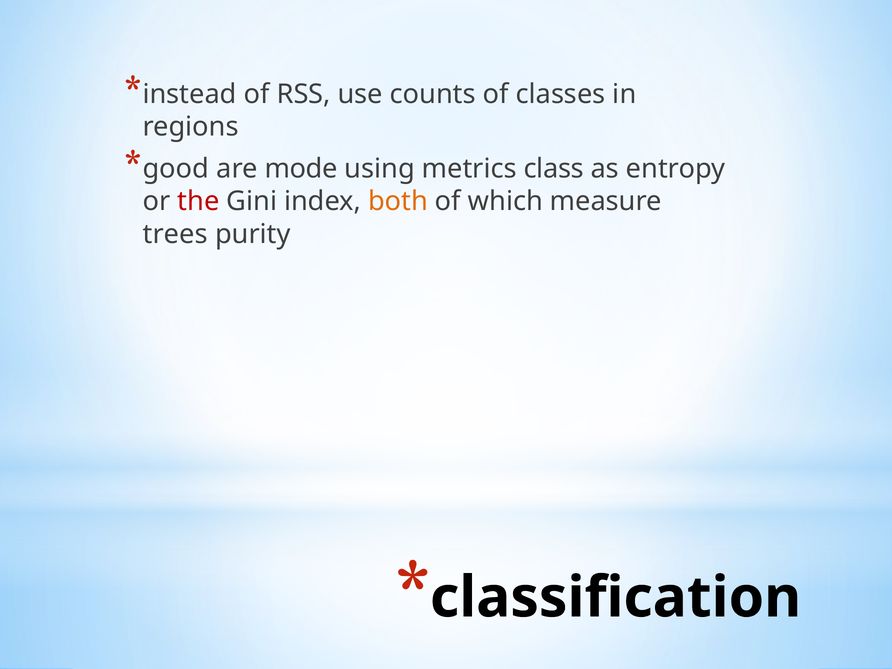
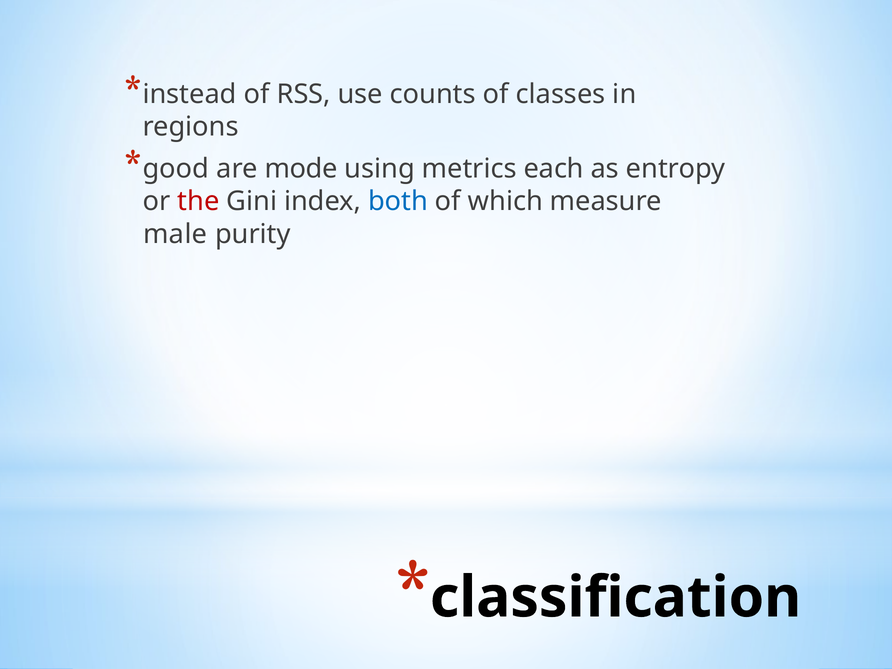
class: class -> each (554, 169)
both colour: orange -> blue (398, 201)
trees: trees -> male (175, 234)
